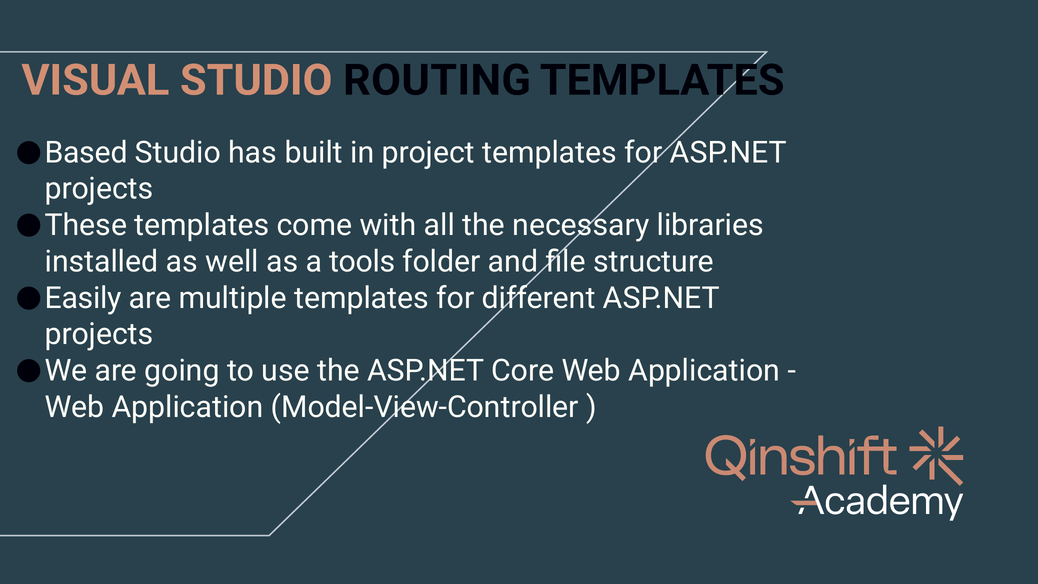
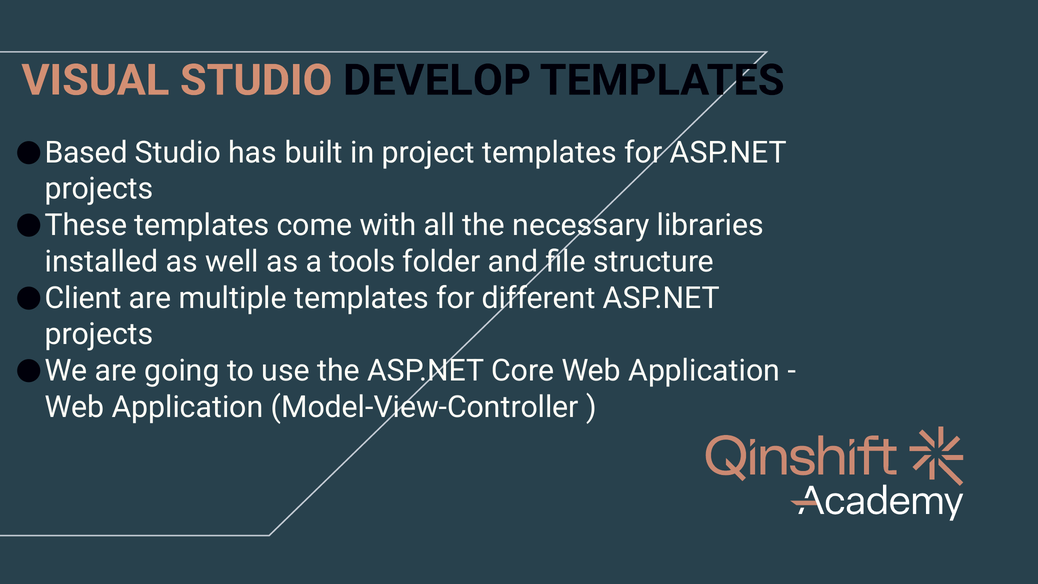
ROUTING: ROUTING -> DEVELOP (437, 80)
Easily: Easily -> Client (83, 298)
